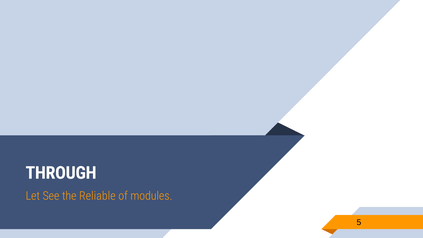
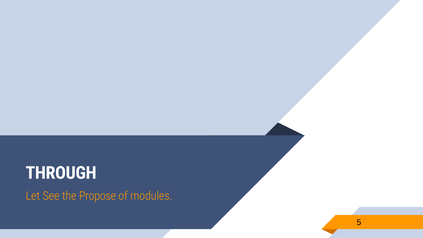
Reliable: Reliable -> Propose (98, 196)
